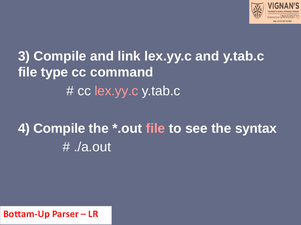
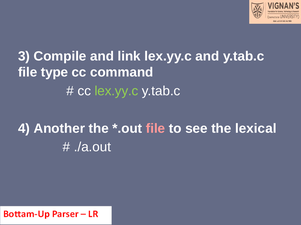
lex.yy.c colour: pink -> light green (117, 91)
4 Compile: Compile -> Another (59, 129)
syntax: syntax -> lexical (256, 129)
